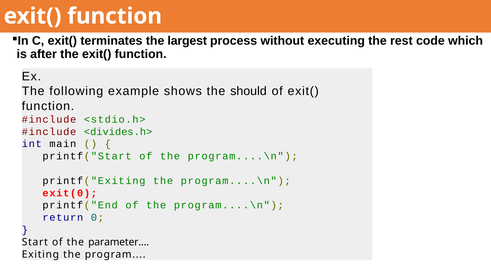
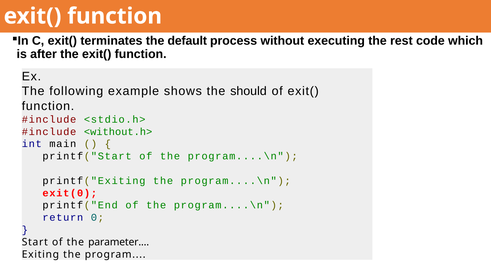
largest: largest -> default (187, 41)
<divides.h>: <divides.h> -> <without.h> (118, 132)
